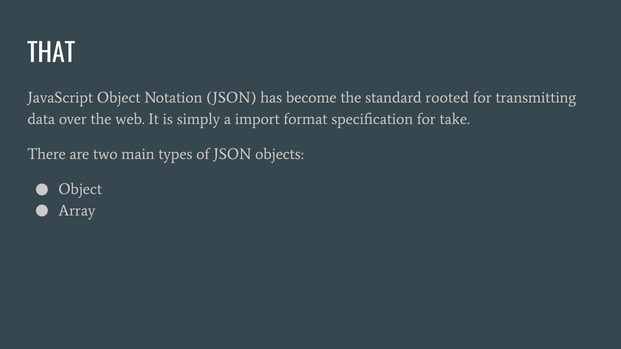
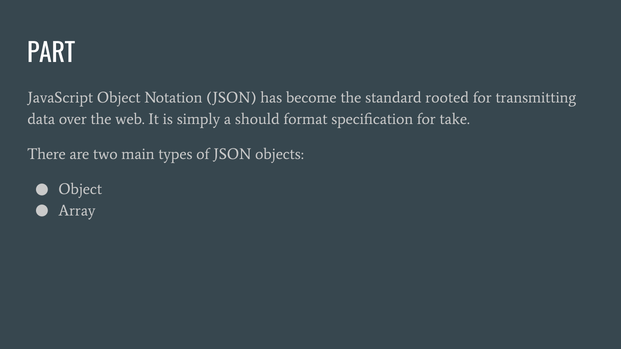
THAT: THAT -> PART (51, 54)
import: import -> should (257, 119)
